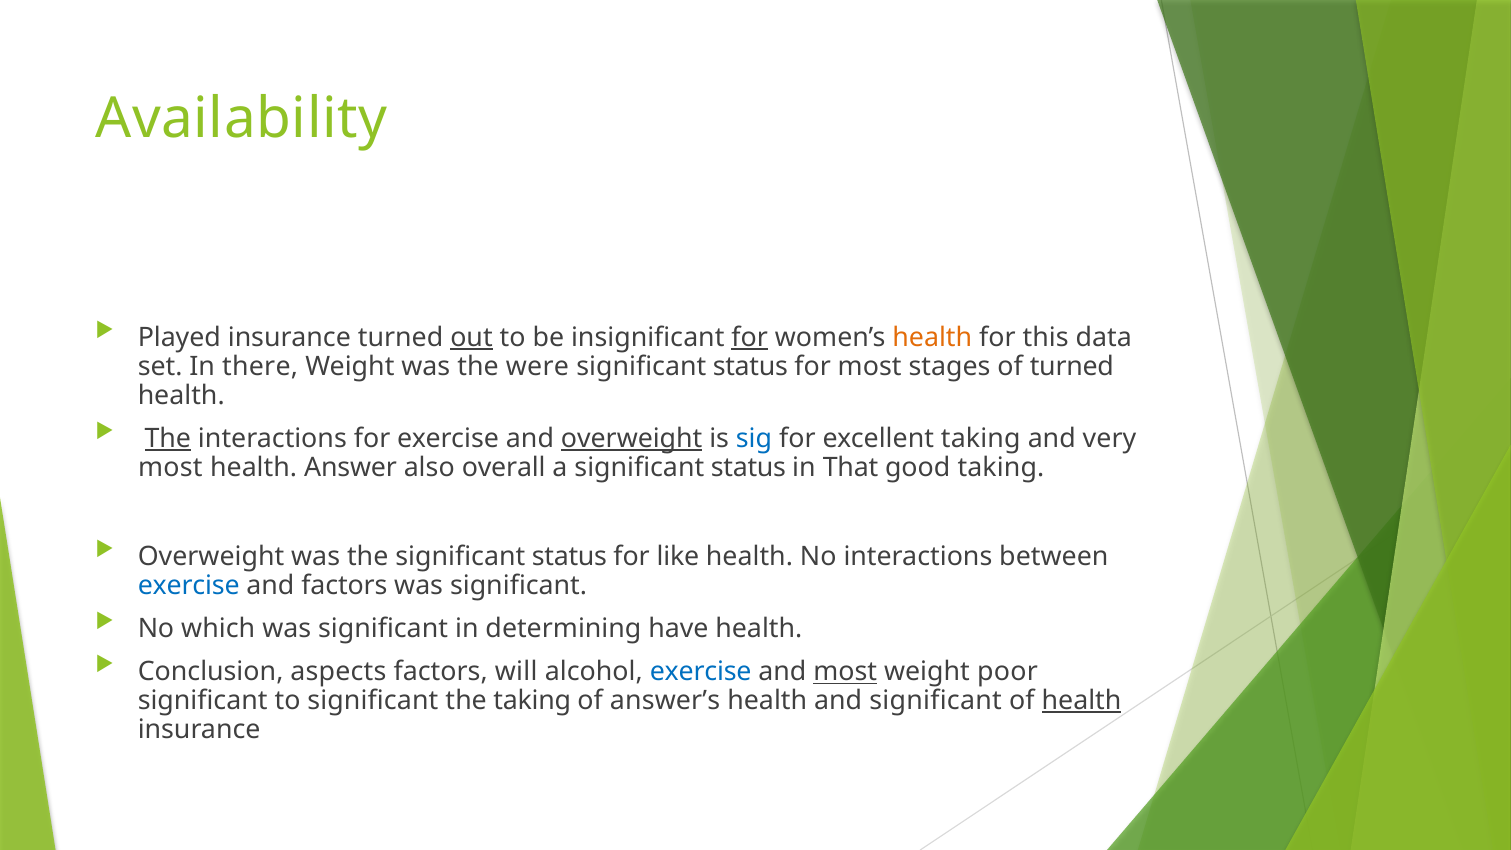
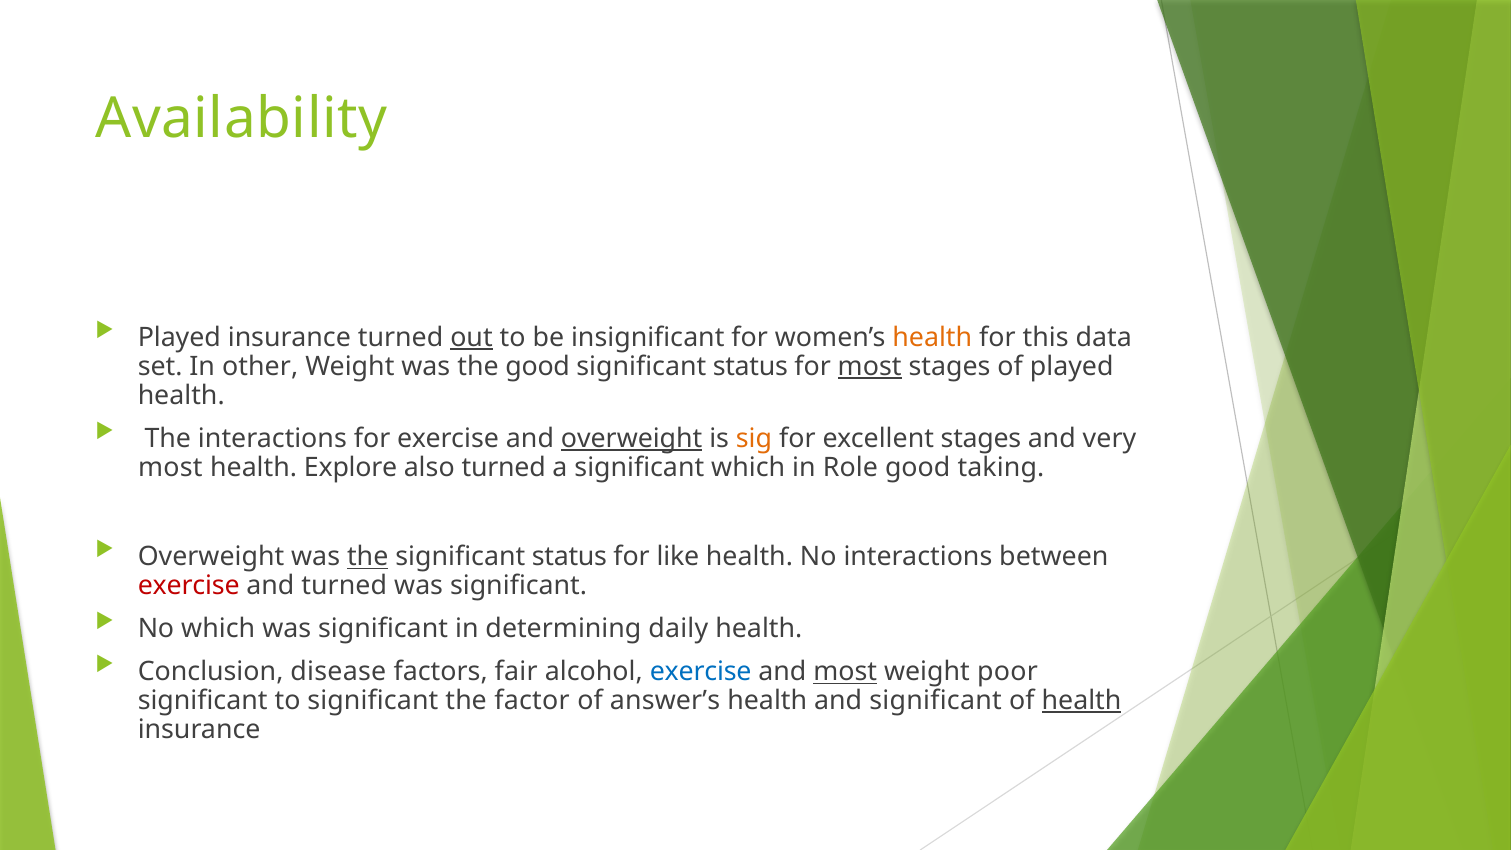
for underline: present -> none (750, 338)
there: there -> other (260, 367)
the were: were -> good (538, 367)
most underline: none -> present (870, 367)
of turned: turned -> played (1072, 367)
The underline: present -> none (168, 439)
sig colour: blue -> orange (754, 439)
excellent taking: taking -> stages (981, 439)
Answer: Answer -> Explore (351, 467)
also overall: overall -> turned (504, 467)
a significant status: status -> which (748, 467)
That: That -> Role (850, 467)
the underline: none -> present (368, 557)
exercise colour: blue -> red (189, 586)
and factors: factors -> turned (344, 586)
have: have -> daily (678, 629)
aspects: aspects -> disease (338, 672)
will: will -> fair (516, 672)
the taking: taking -> factor (532, 701)
